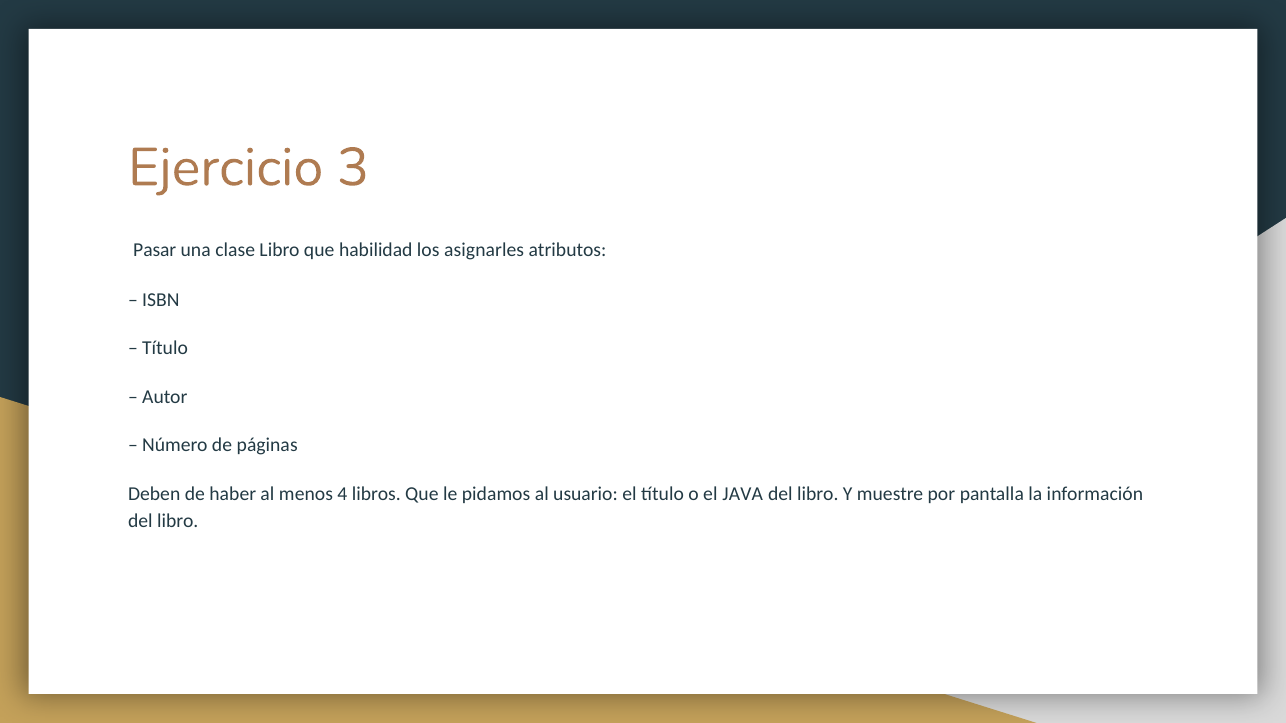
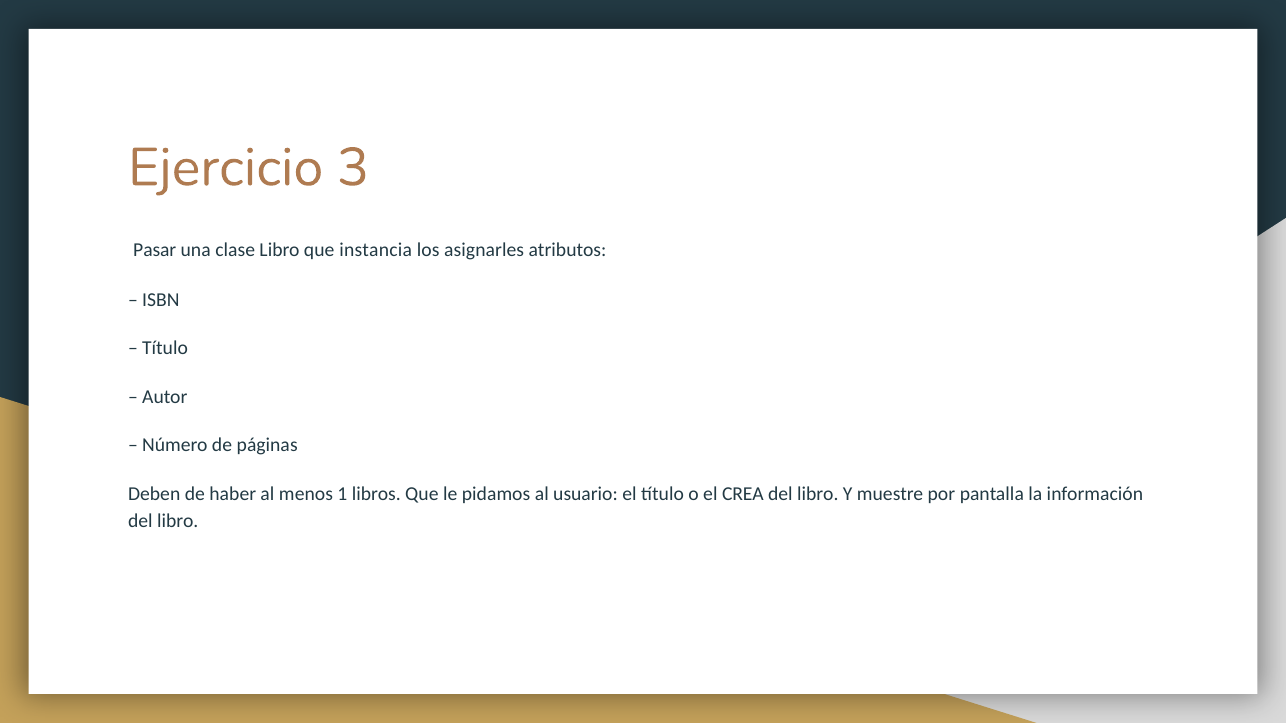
habilidad: habilidad -> instancia (376, 251)
4: 4 -> 1 (342, 494)
JAVA: JAVA -> CREA (743, 494)
